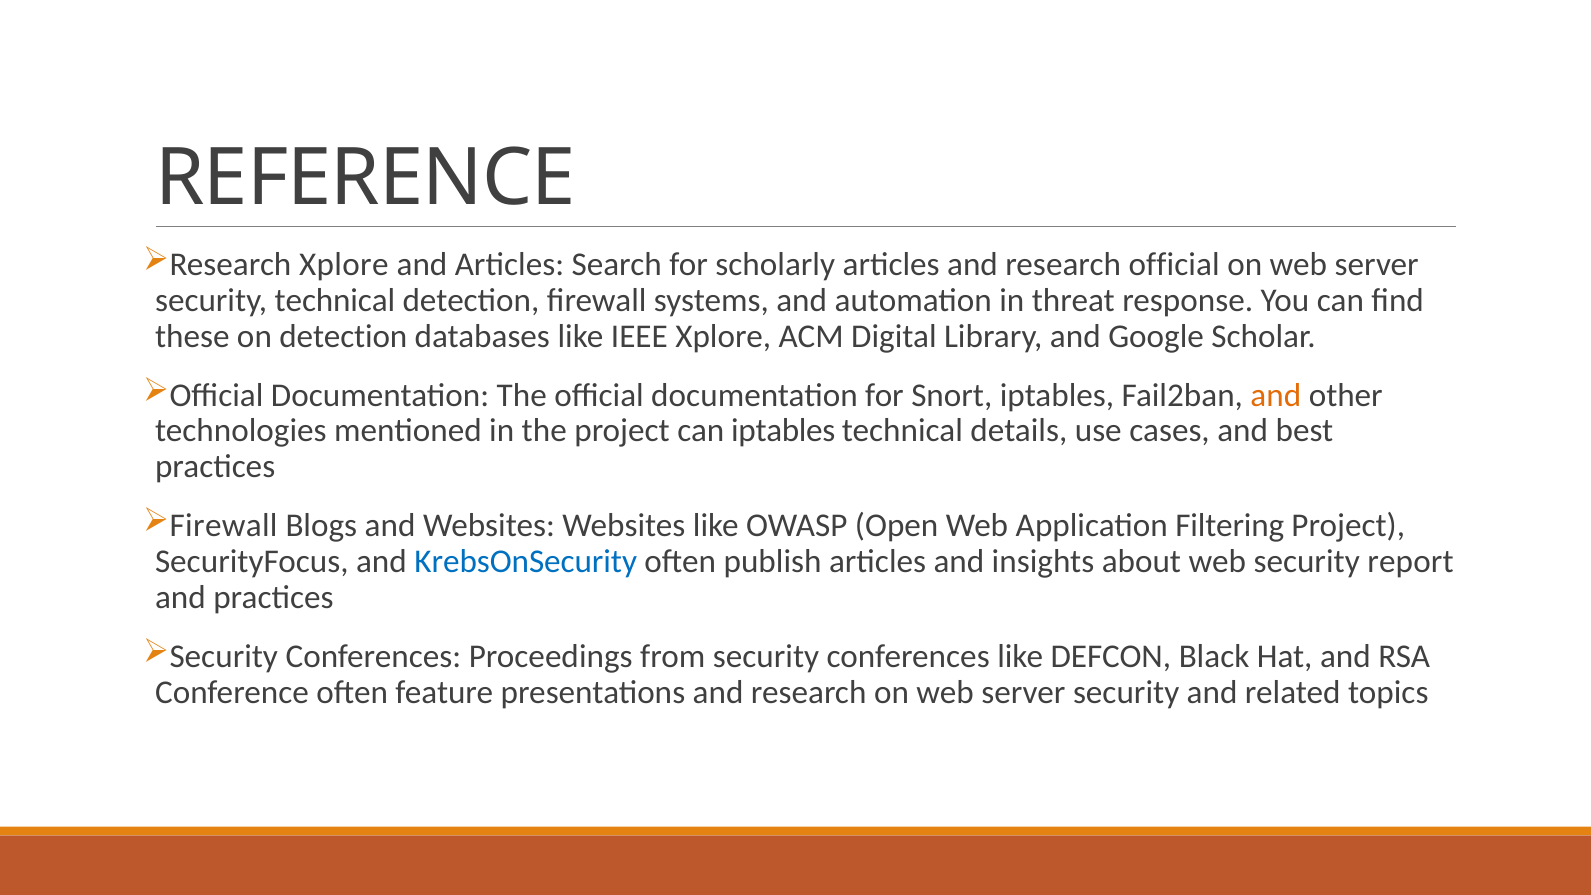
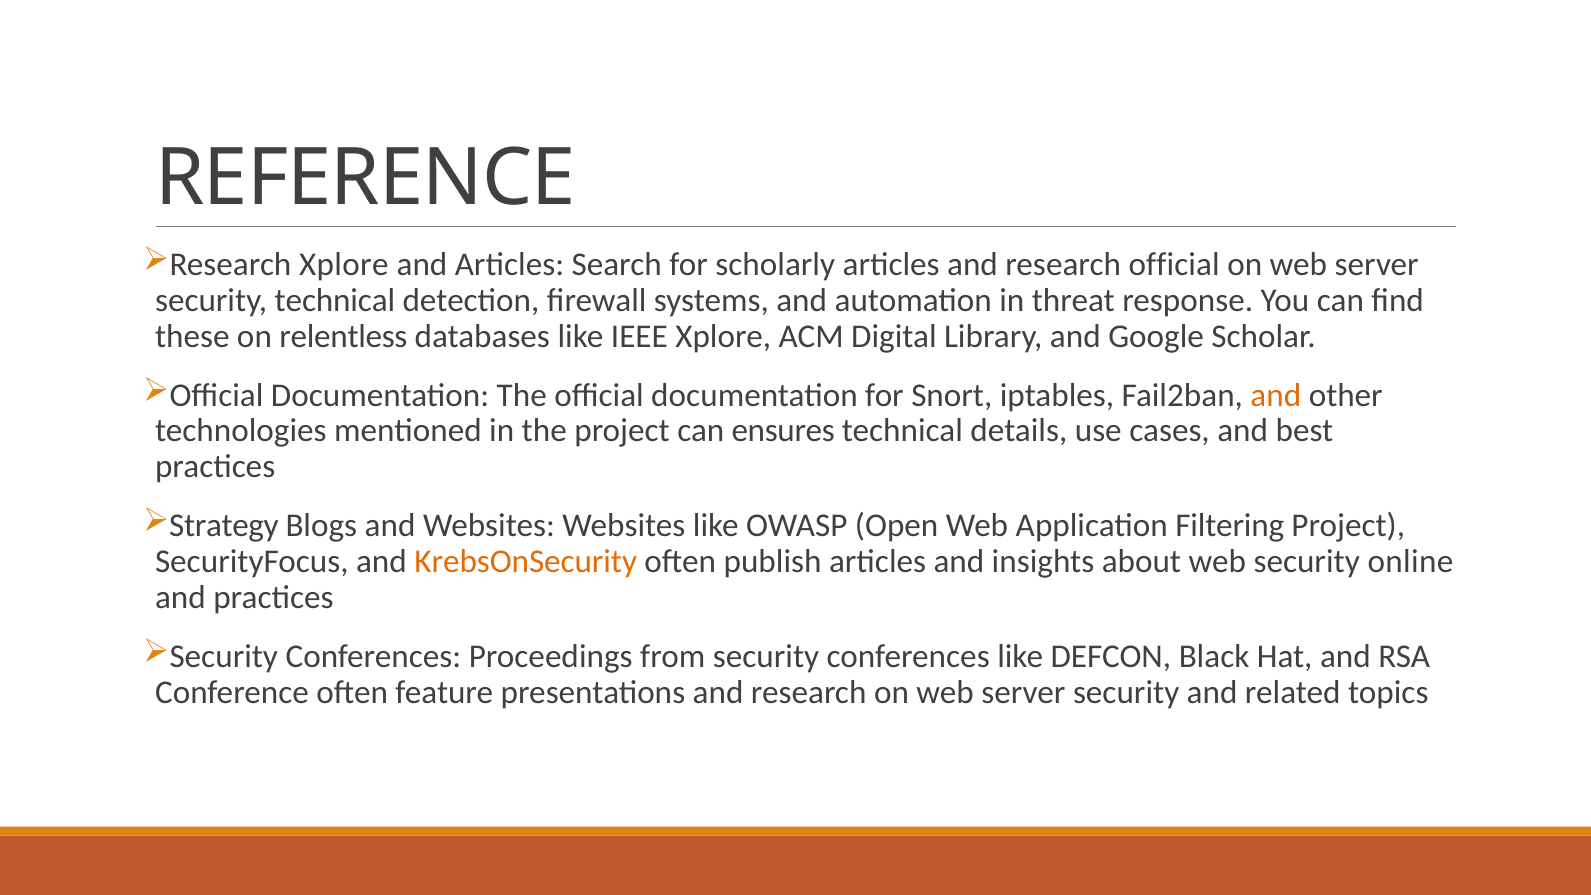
on detection: detection -> relentless (343, 336)
can iptables: iptables -> ensures (783, 431)
Firewall: Firewall -> Strategy (224, 526)
KrebsOnSecurity colour: blue -> orange (526, 562)
report: report -> online (1410, 562)
